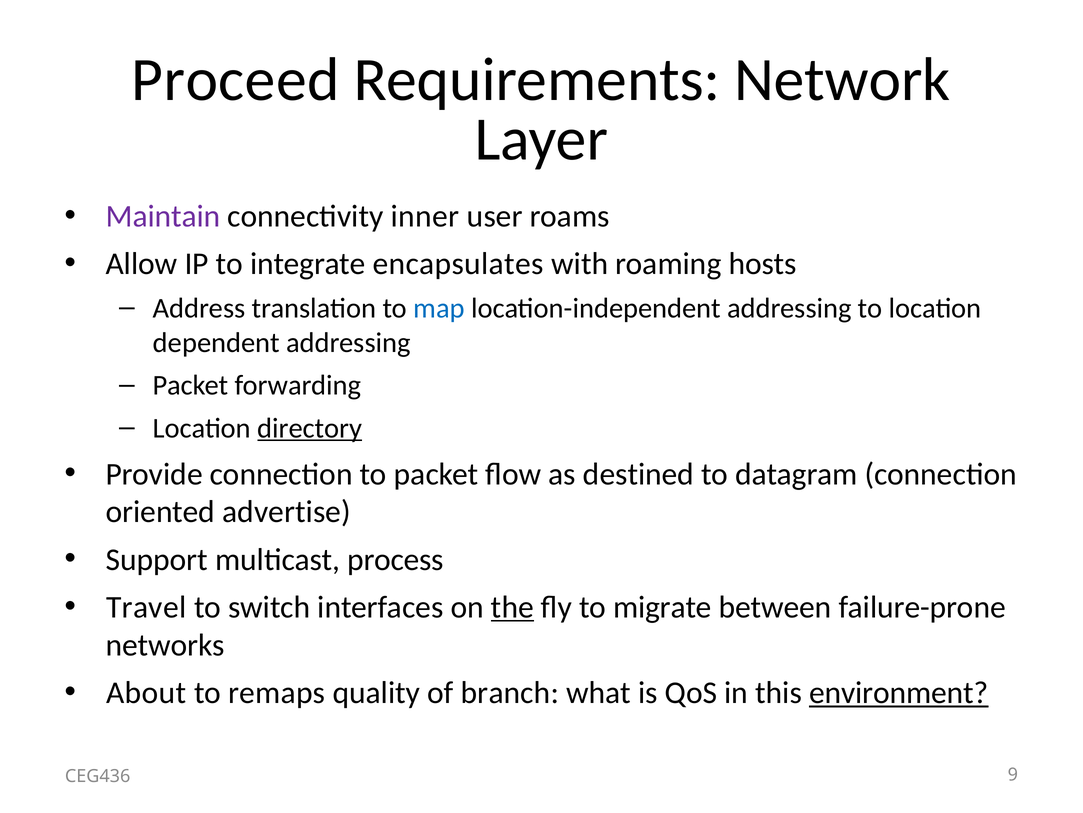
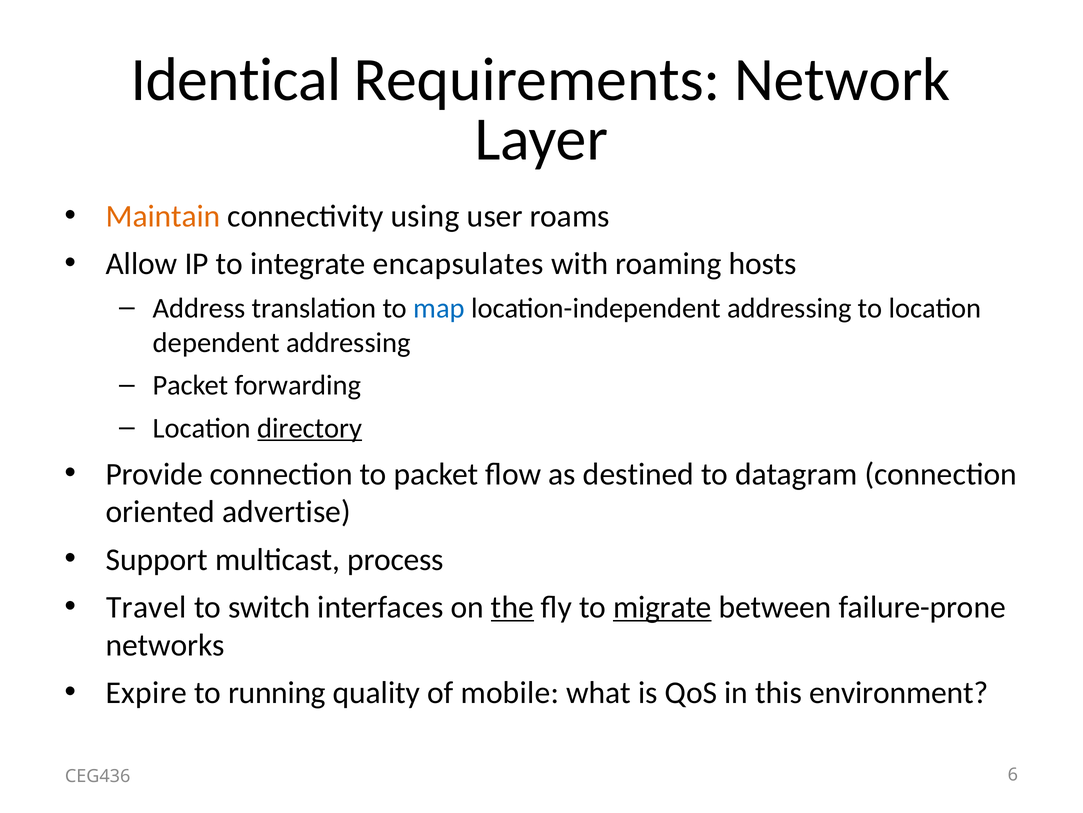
Proceed: Proceed -> Identical (236, 80)
Maintain colour: purple -> orange (163, 216)
inner: inner -> using (425, 216)
migrate underline: none -> present (662, 607)
About: About -> Expire (146, 692)
remaps: remaps -> running (277, 692)
branch: branch -> mobile (510, 692)
environment underline: present -> none (899, 692)
9: 9 -> 6 (1013, 774)
